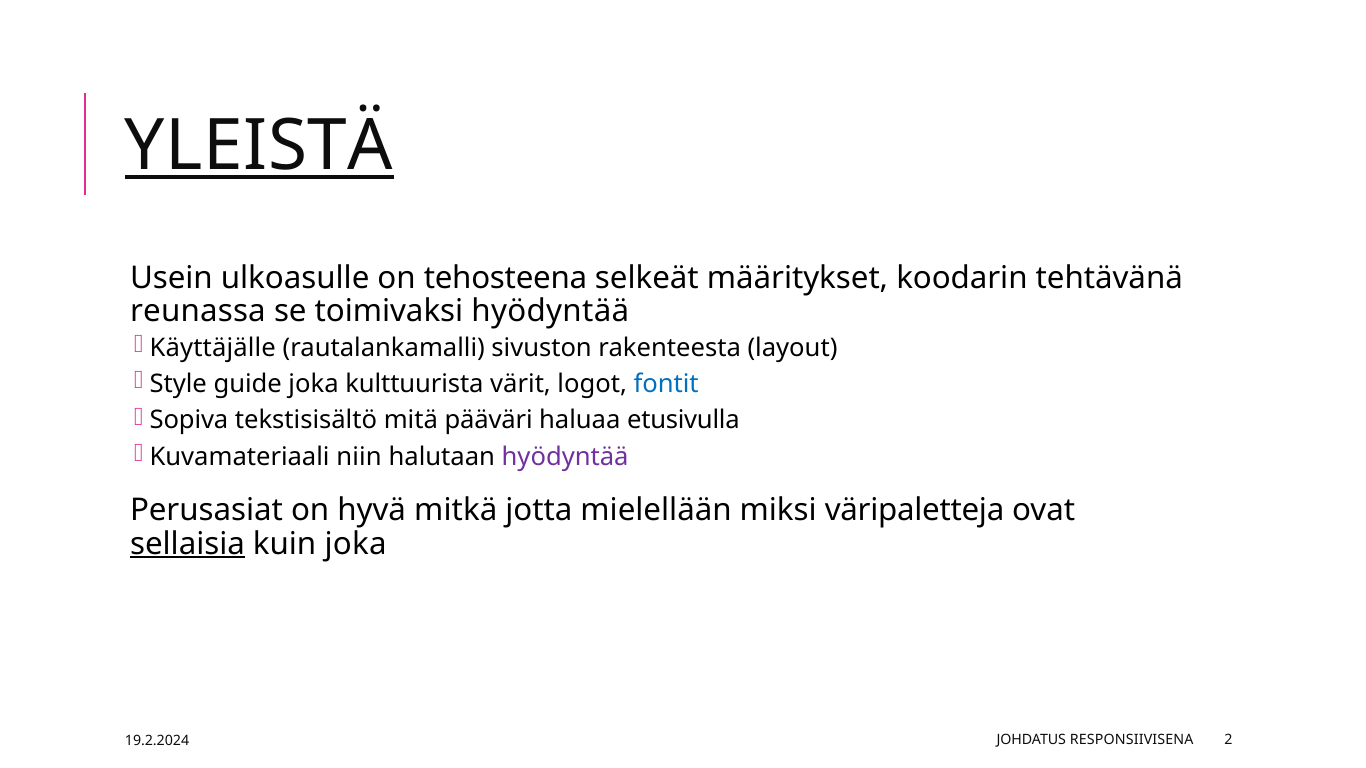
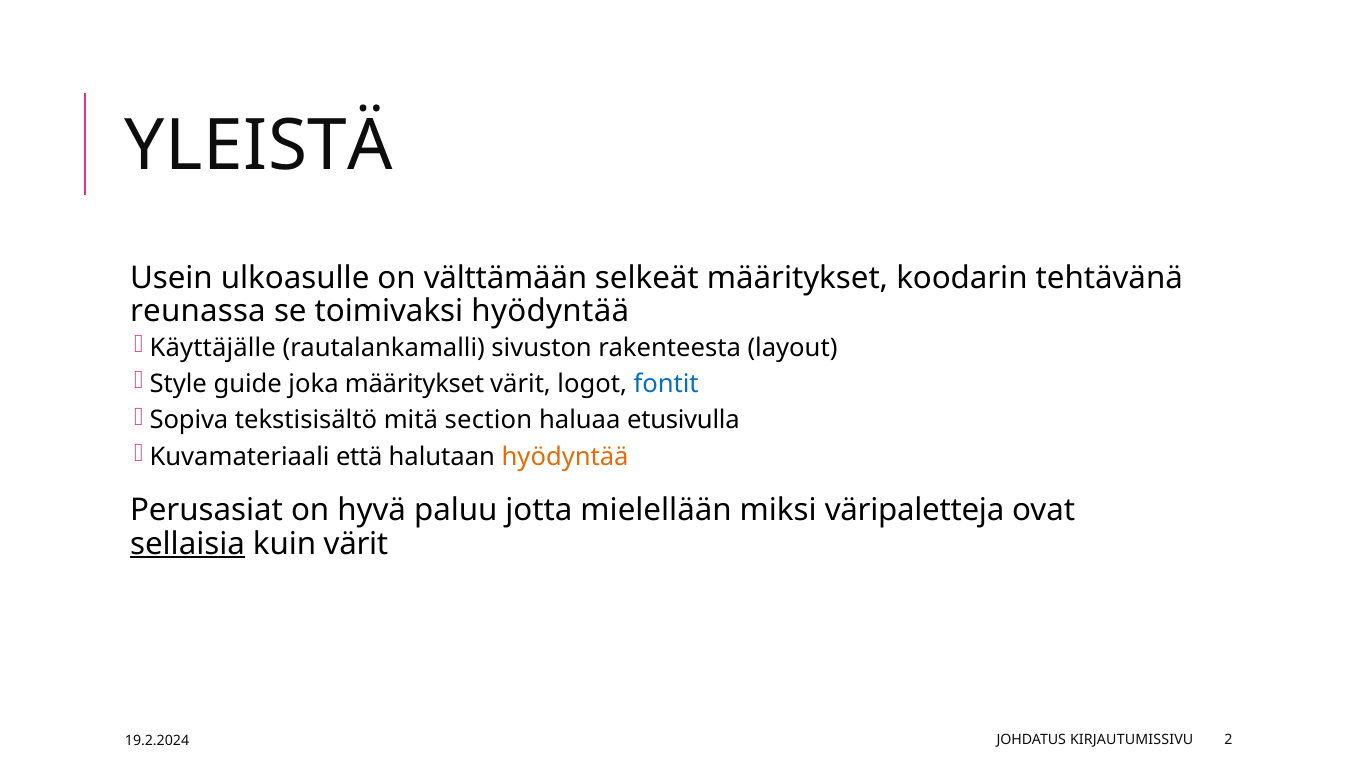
YLEISTÄ underline: present -> none (259, 147)
tehosteena: tehosteena -> välttämään (505, 278)
joka kulttuurista: kulttuurista -> määritykset (415, 384)
pääväri: pääväri -> section (488, 421)
niin: niin -> että (359, 457)
hyödyntää colour: purple -> orange (565, 457)
mitkä: mitkä -> paluu (456, 510)
kuin joka: joka -> värit (356, 544)
RESPONSIIVISENA: RESPONSIIVISENA -> KIRJAUTUMISSIVU (1132, 740)
